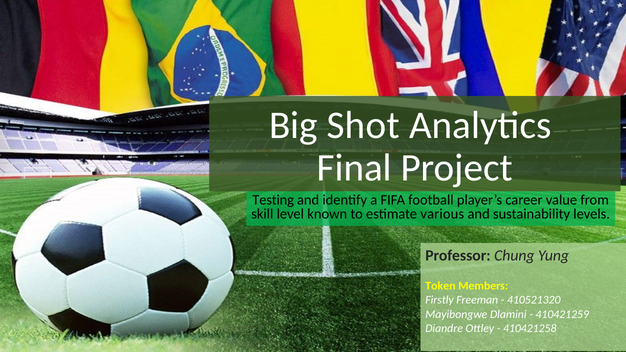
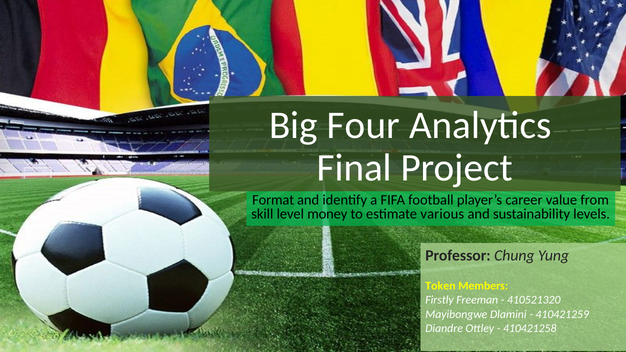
Shot: Shot -> Four (363, 125)
Testing: Testing -> Format (273, 200)
known: known -> money (327, 214)
